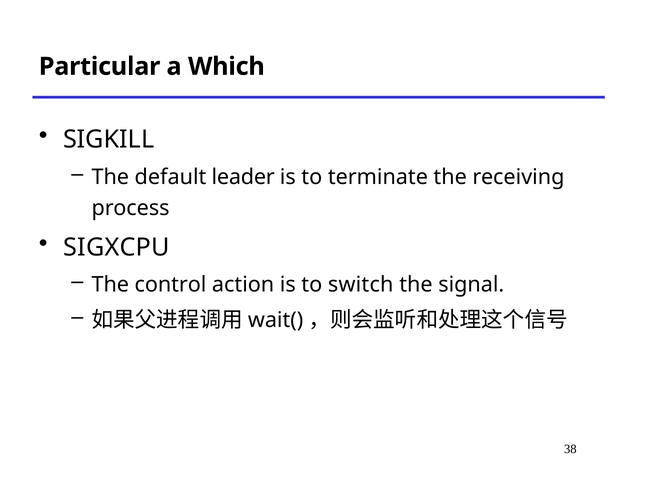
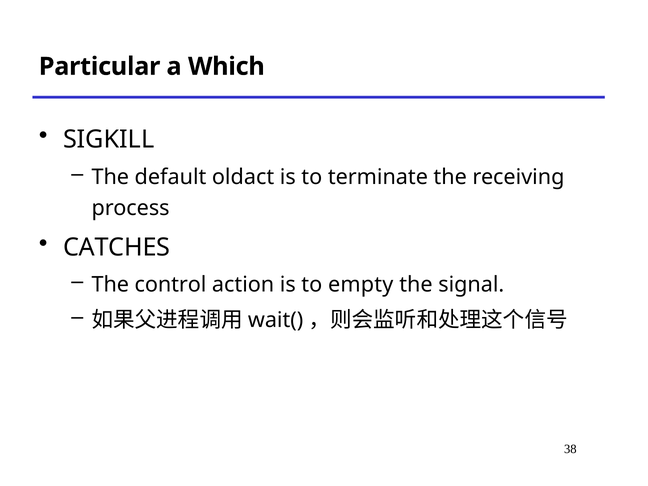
leader: leader -> oldact (243, 177)
SIGXCPU: SIGXCPU -> CATCHES (117, 247)
switch: switch -> empty (361, 285)
